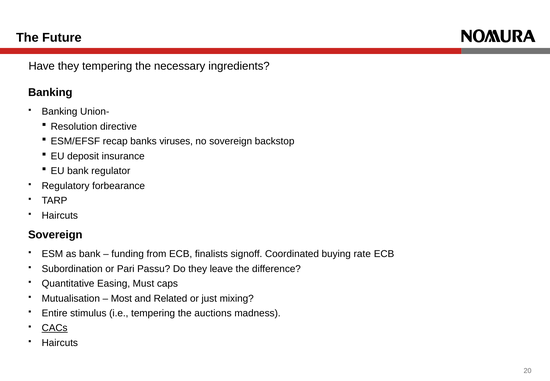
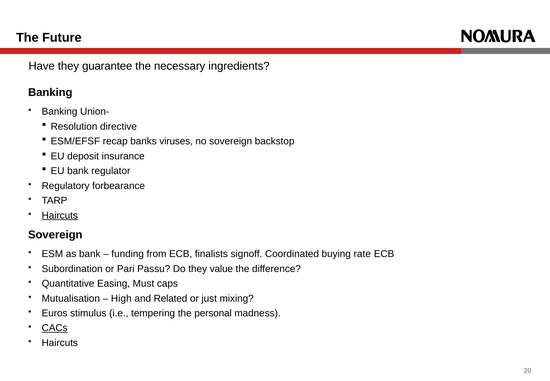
they tempering: tempering -> guarantee (107, 66)
Haircuts underline: none -> present (60, 215)
leave: leave -> value (221, 269)
Most: Most -> High (121, 298)
Entire: Entire -> Euros (55, 313)
auctions: auctions -> personal (213, 313)
